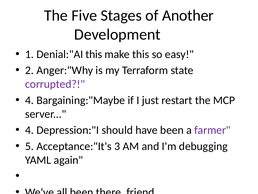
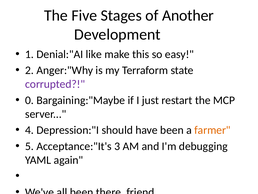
Denial:"AI this: this -> like (94, 54)
4: 4 -> 0 (30, 100)
farmer colour: purple -> orange (212, 130)
